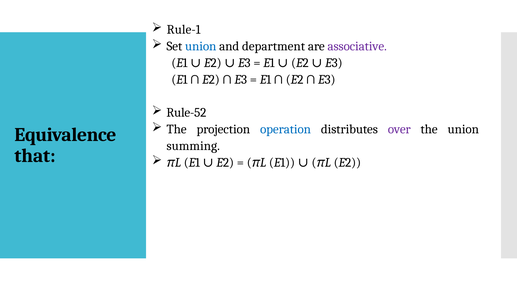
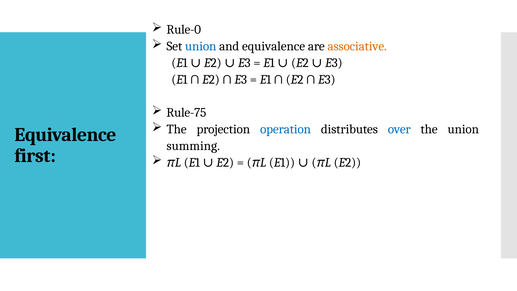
Rule-1: Rule-1 -> Rule-0 (184, 30)
and department: department -> equivalence (274, 46)
associative colour: purple -> orange (357, 46)
Rule-52: Rule-52 -> Rule-75 (186, 113)
over colour: purple -> blue (399, 129)
that: that -> first (35, 156)
